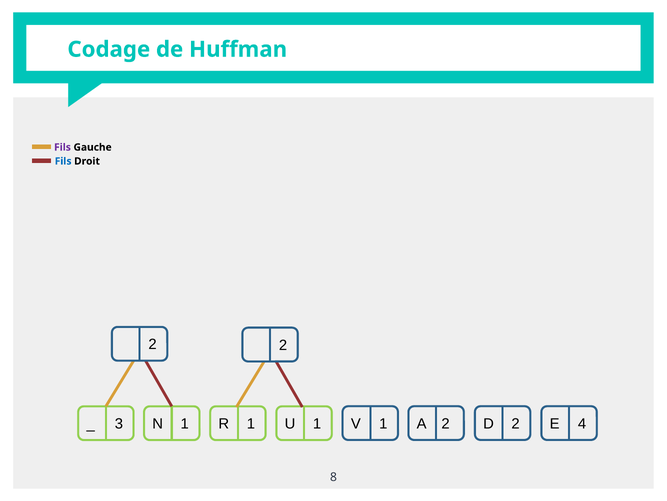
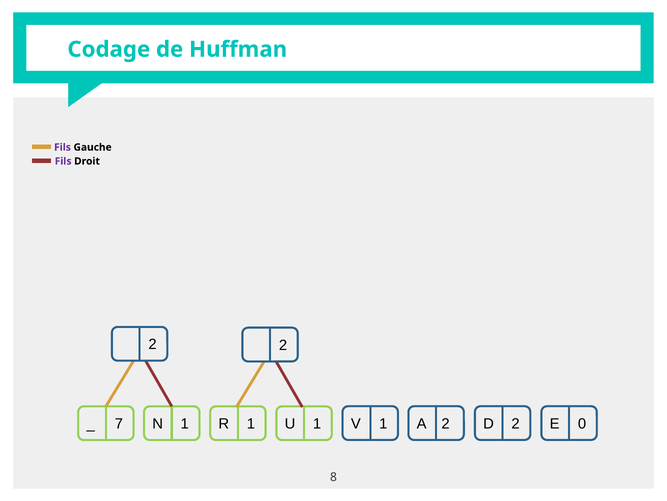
Fils colour: blue -> purple (63, 161)
4: 4 -> 0 (582, 423)
3: 3 -> 7 (119, 423)
